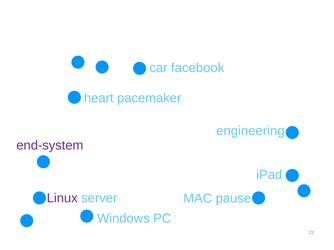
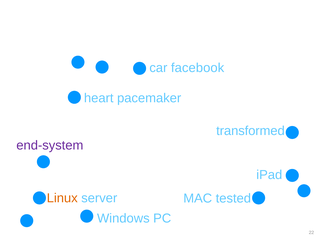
engineering: engineering -> transformed (250, 131)
Linux colour: purple -> orange (62, 198)
pause: pause -> tested (233, 199)
